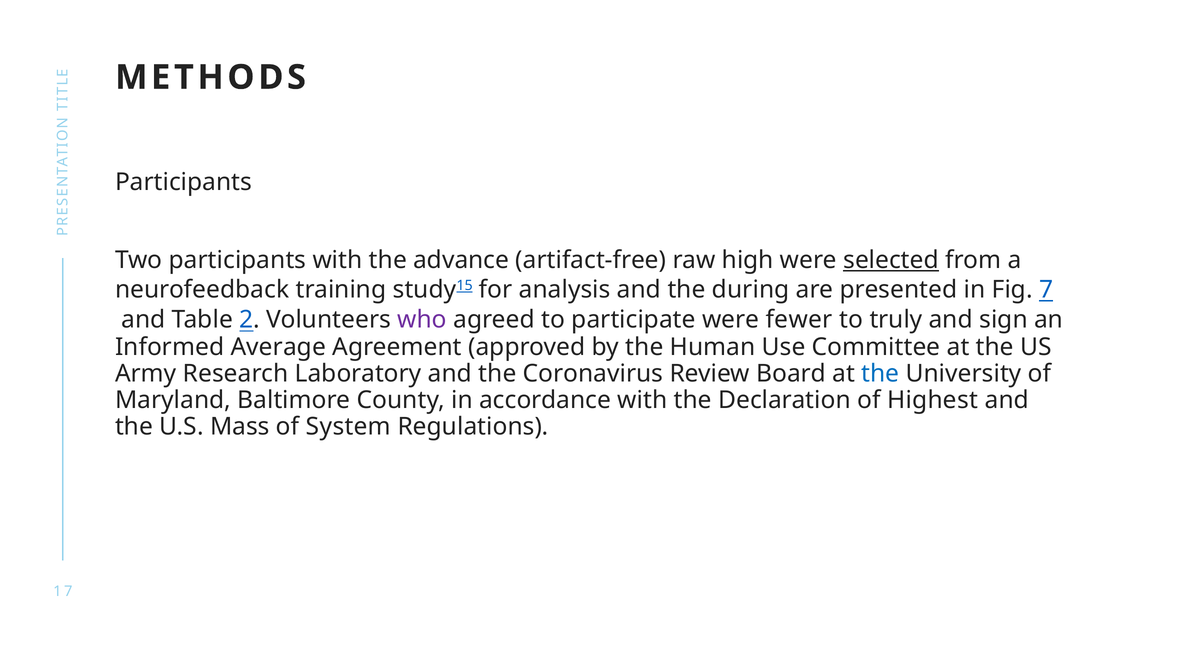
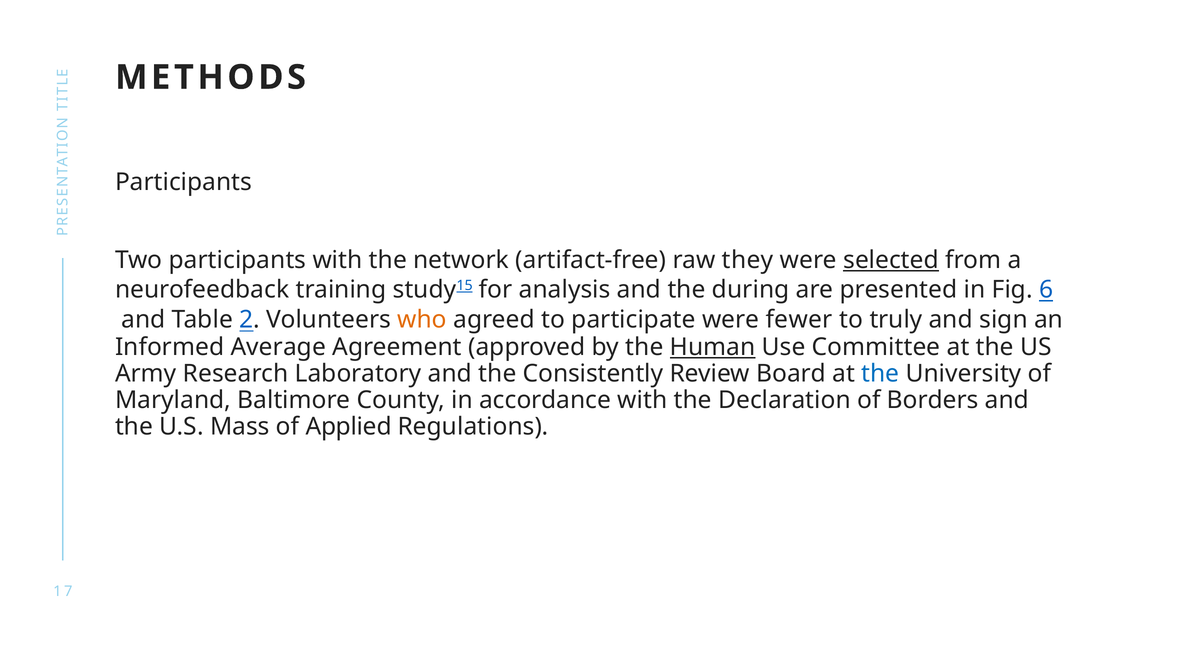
advance: advance -> network (461, 260)
high: high -> they (748, 260)
7: 7 -> 6 (1046, 289)
who colour: purple -> orange (422, 320)
Human underline: none -> present (713, 347)
Coronavirus: Coronavirus -> Consistently (593, 374)
Highest: Highest -> Borders (933, 400)
System: System -> Applied (349, 427)
